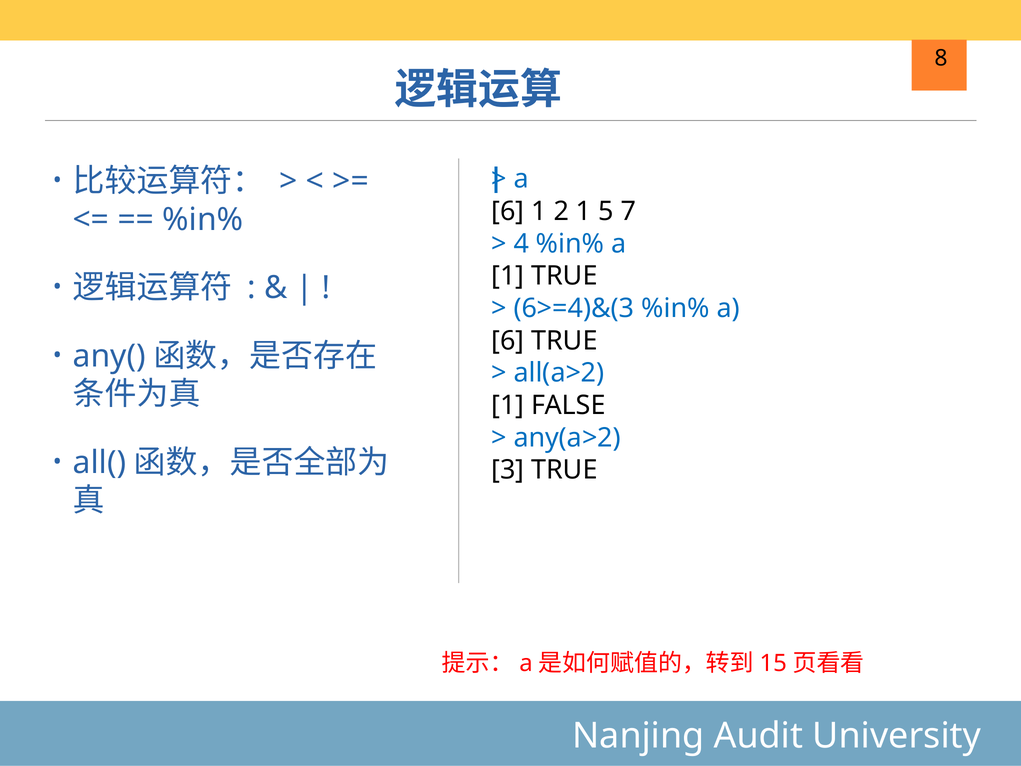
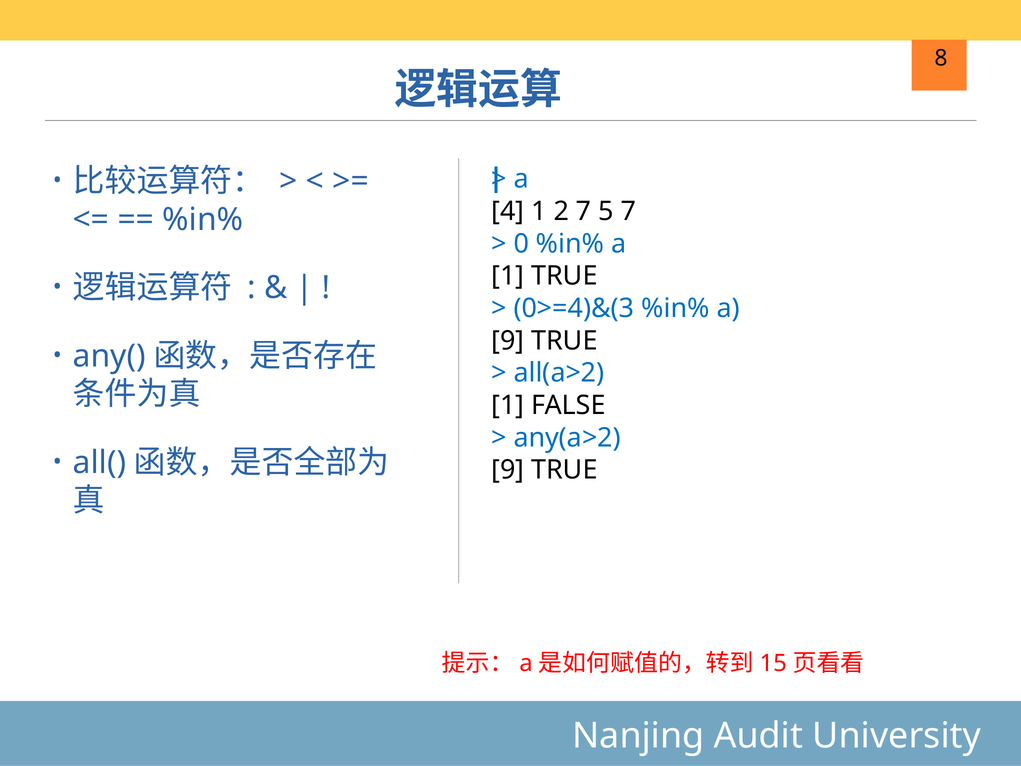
6: 6 -> 4 (508, 211)
2 1: 1 -> 7 (584, 211)
4: 4 -> 0 (521, 244)
6>=4)&(3: 6>=4)&(3 -> 0>=4)&(3 (574, 308)
6: 6 -> 9 (508, 341)
3: 3 -> 9 (508, 470)
